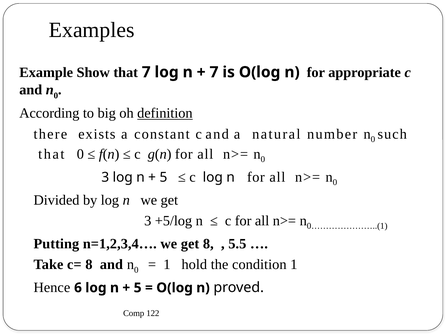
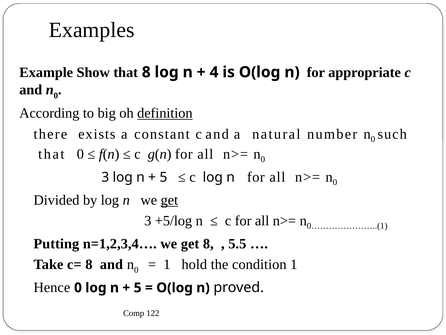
that 7: 7 -> 8 (146, 72)
7: 7 -> 4 (214, 72)
get underline: none -> present (169, 200)
Hence 6: 6 -> 0 (78, 287)
